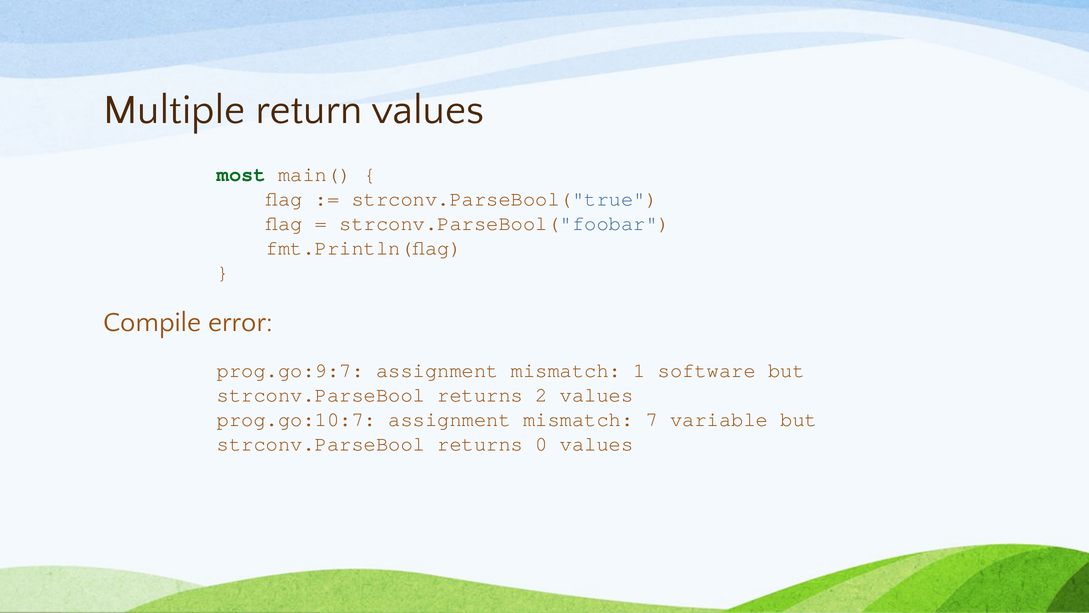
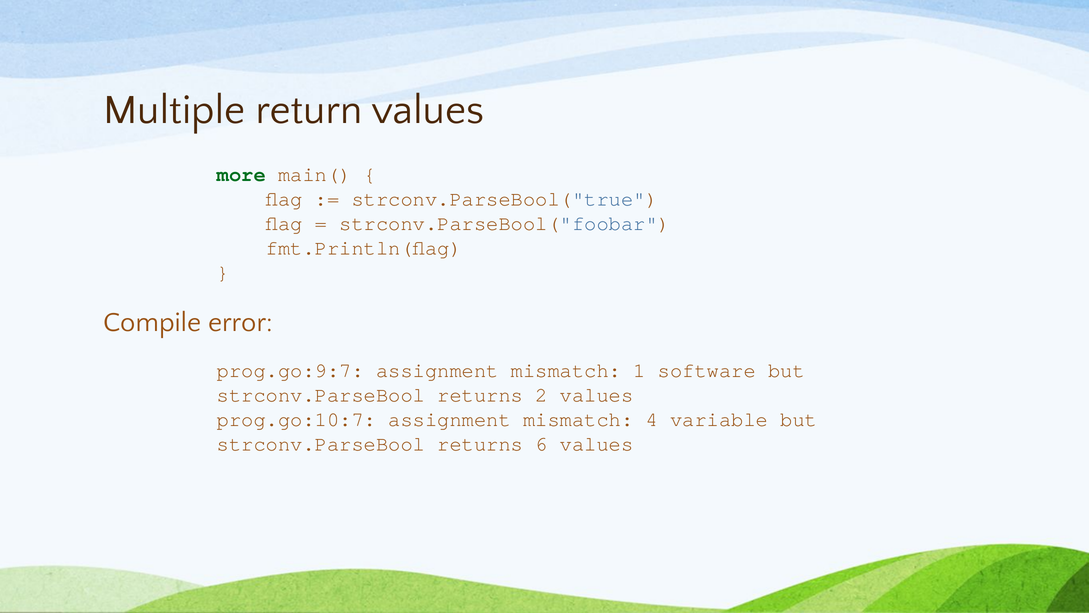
most: most -> more (241, 174)
7: 7 -> 4 (652, 419)
0: 0 -> 6 (541, 444)
